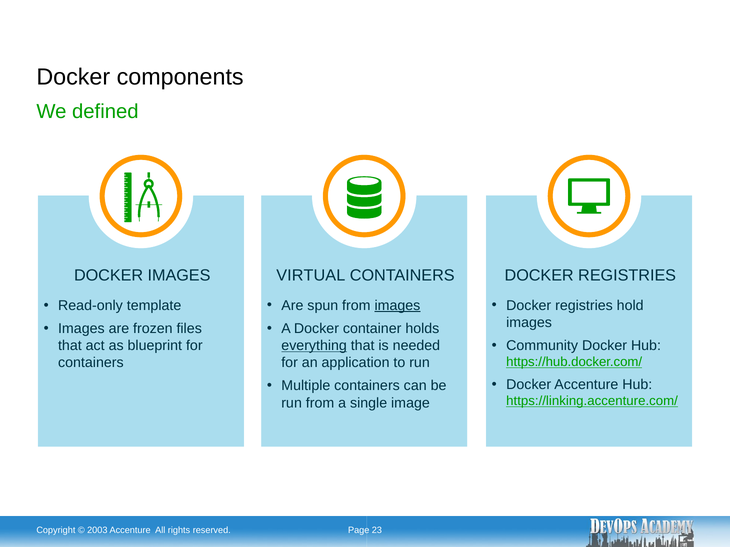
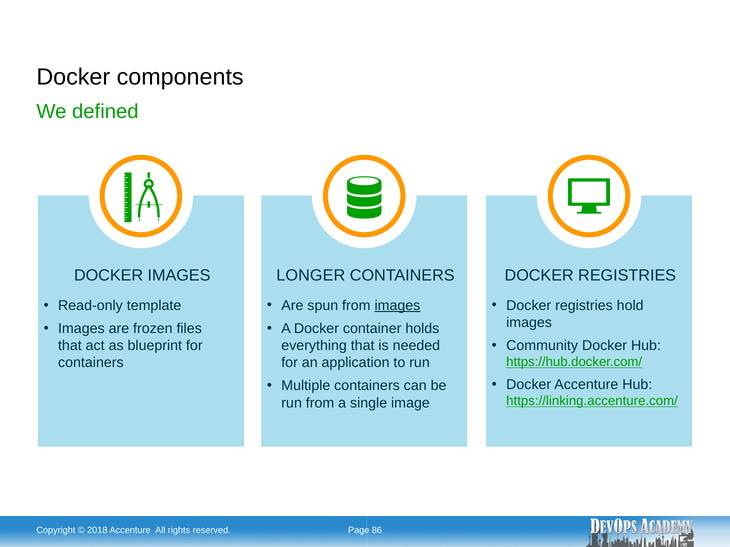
VIRTUAL: VIRTUAL -> LONGER (311, 276)
everything underline: present -> none (314, 346)
2003: 2003 -> 2018 (97, 531)
23: 23 -> 86 (377, 531)
